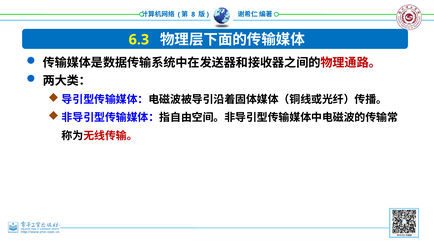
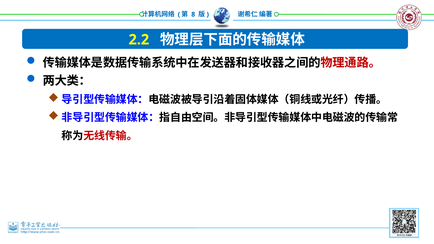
6.3: 6.3 -> 2.2 (139, 40)
